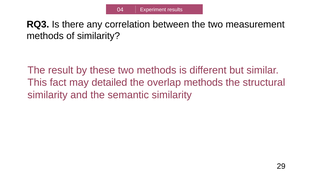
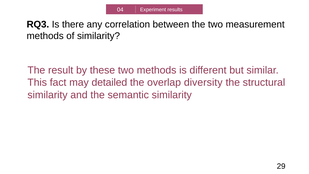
overlap methods: methods -> diversity (203, 82)
